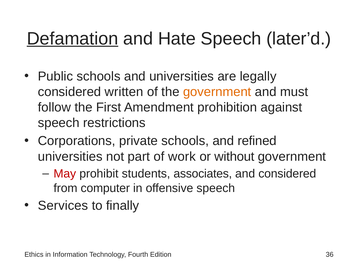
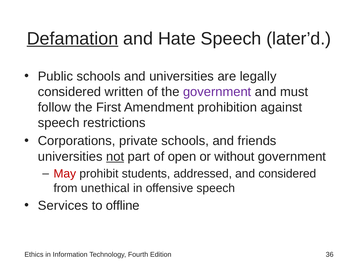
government colour: orange -> purple (217, 92)
refined: refined -> friends (257, 141)
not underline: none -> present (115, 156)
work: work -> open (182, 156)
associates: associates -> addressed (203, 173)
computer: computer -> unethical (105, 188)
finally: finally -> offline (123, 205)
